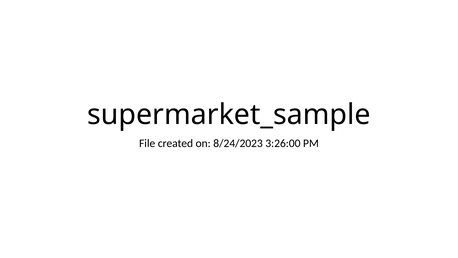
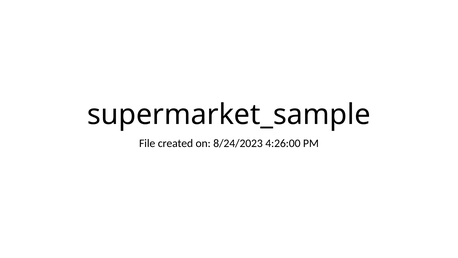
3:26:00: 3:26:00 -> 4:26:00 (283, 143)
